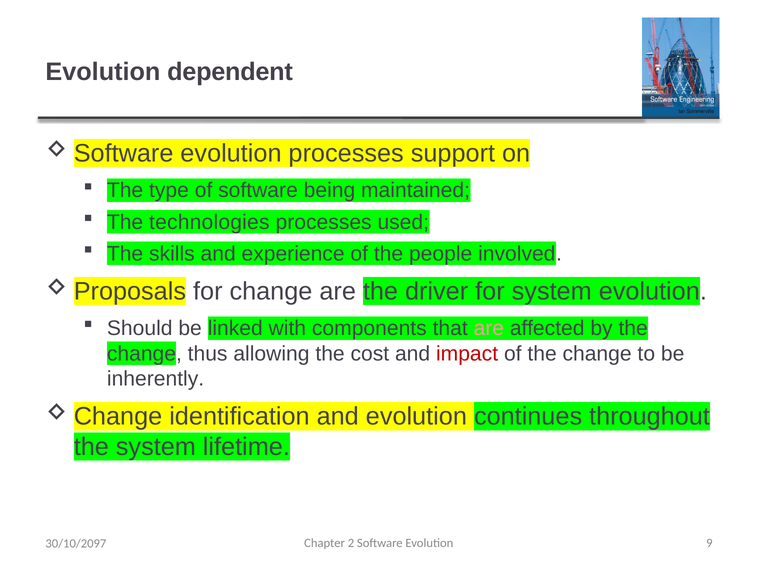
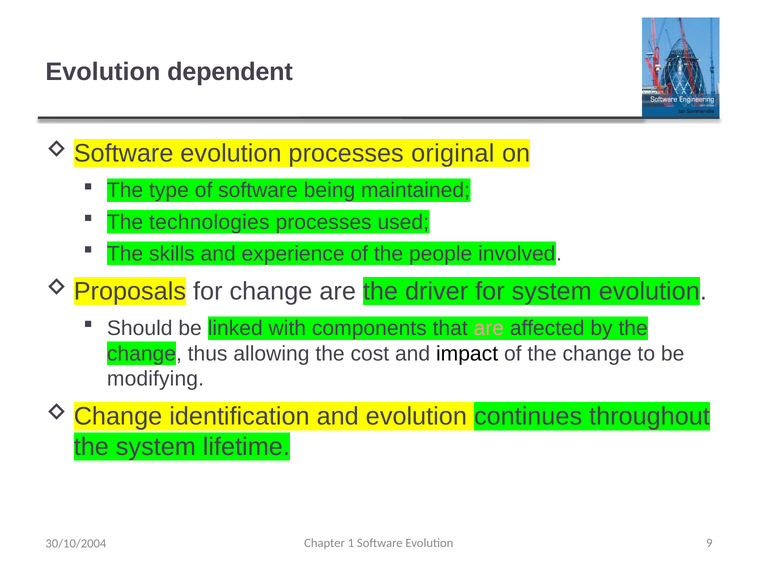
support: support -> original (453, 153)
impact colour: red -> black (467, 353)
inherently: inherently -> modifying (156, 379)
2: 2 -> 1 (351, 543)
30/10/2097: 30/10/2097 -> 30/10/2004 (76, 543)
